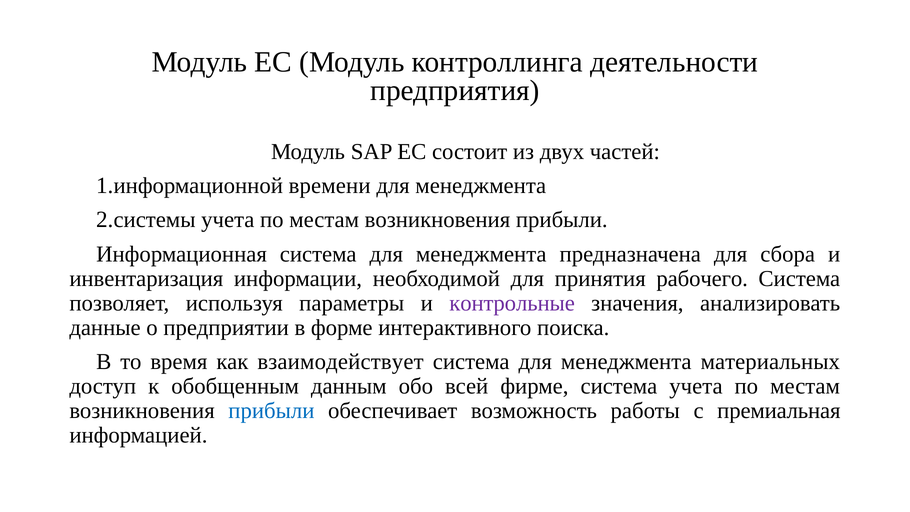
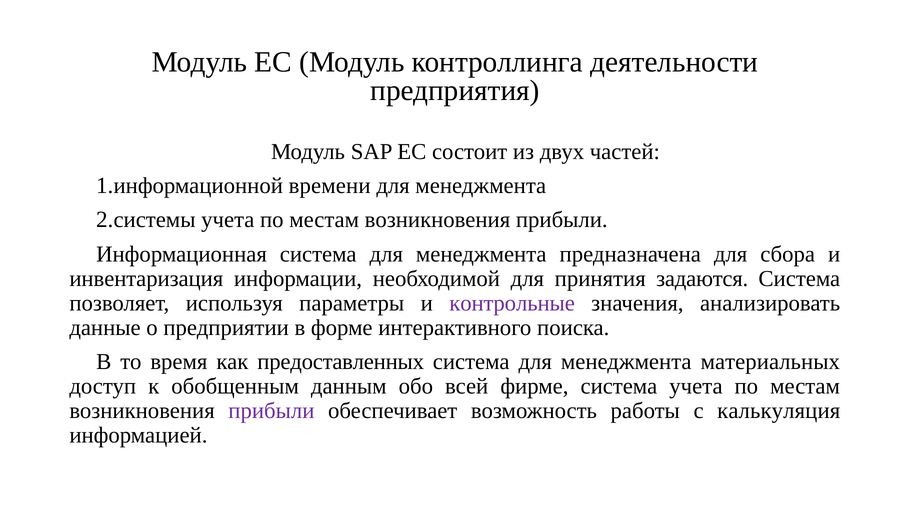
рабочего: рабочего -> задаются (702, 279)
взаимодействует: взаимодействует -> предоставленных (341, 362)
прибыли colour: blue -> purple (271, 411)
премиальная: премиальная -> калькуляция (779, 411)
